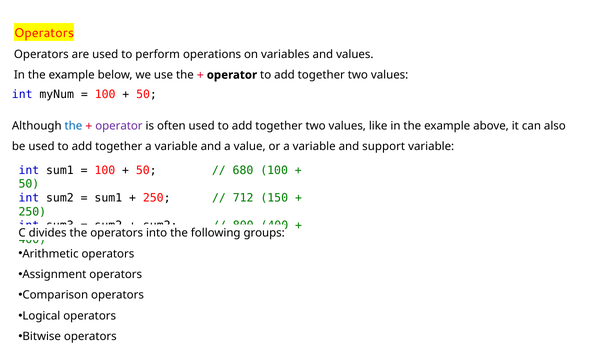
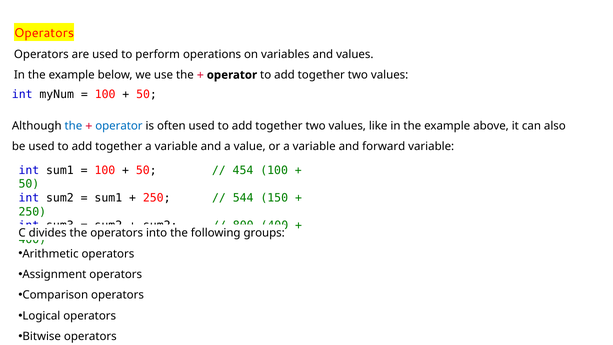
operator colour: purple -> blue (119, 126)
support: support -> forward (384, 146)
680: 680 -> 454 (243, 170)
712: 712 -> 544 (243, 198)
